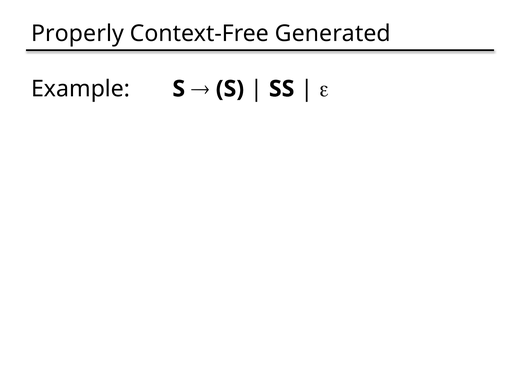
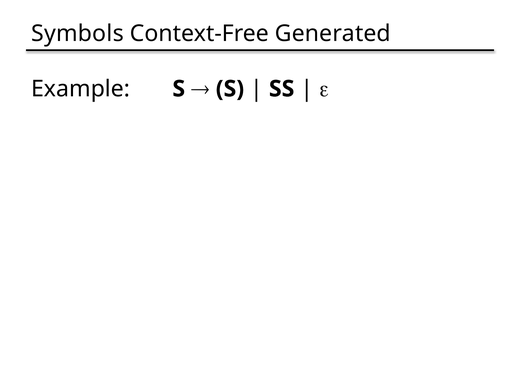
Properly: Properly -> Symbols (77, 34)
